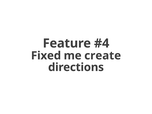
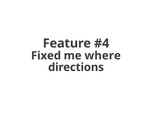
create: create -> where (103, 56)
